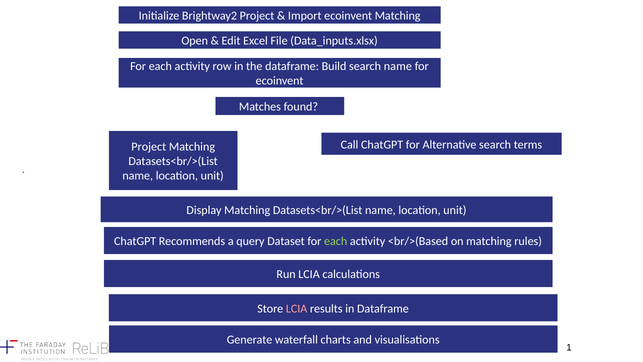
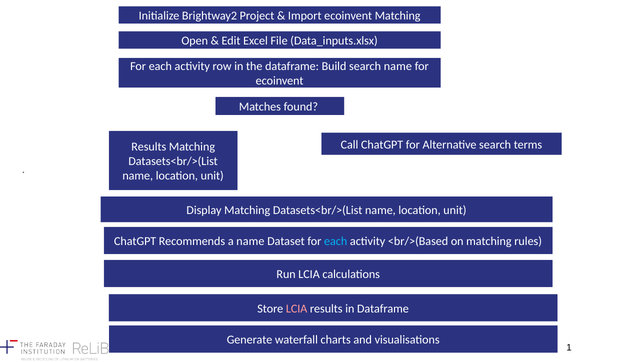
Project: Project -> Results (149, 147)
a query: query -> name (250, 241)
each colour: light green -> light blue (336, 241)
